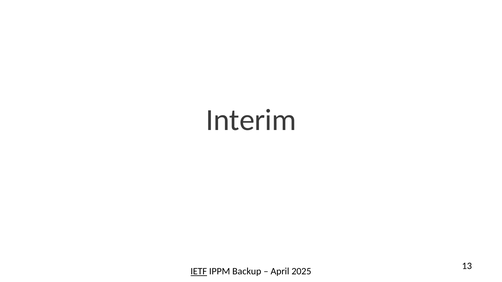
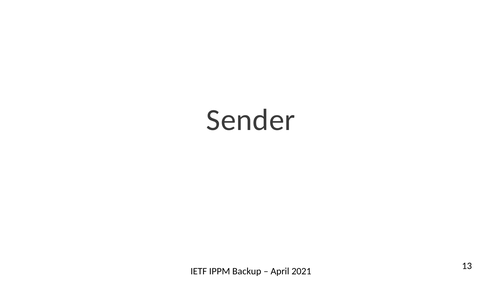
Interim: Interim -> Sender (251, 120)
IETF underline: present -> none (199, 272)
2025: 2025 -> 2021 (301, 272)
